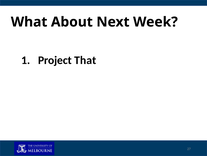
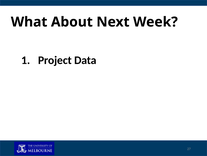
That: That -> Data (85, 60)
